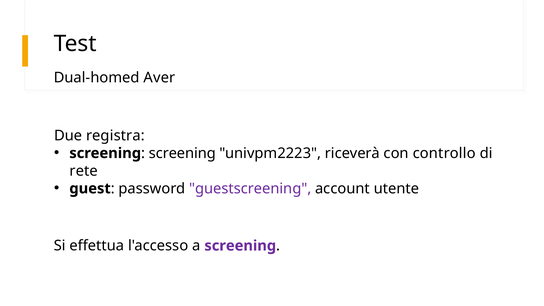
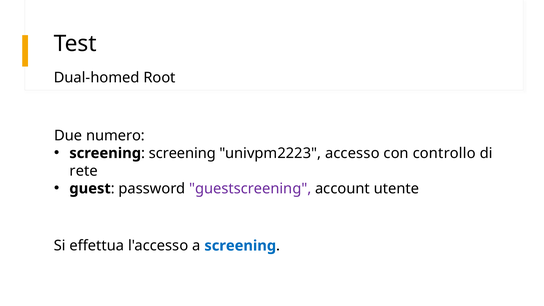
Aver: Aver -> Root (160, 78)
registra: registra -> numero (115, 136)
riceverà: riceverà -> accesso (352, 153)
screening colour: purple -> blue (240, 246)
